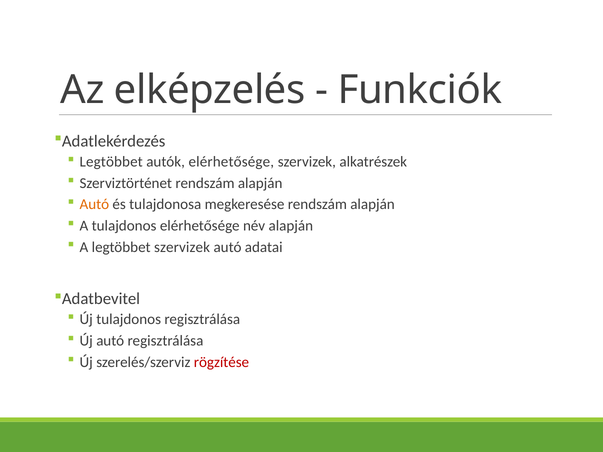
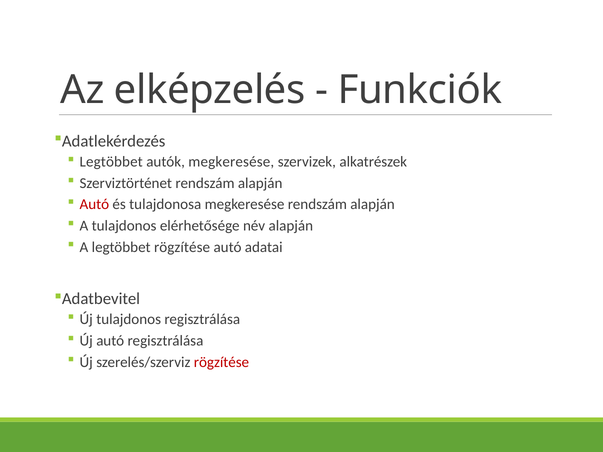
autók elérhetősége: elérhetősége -> megkeresése (231, 162)
Autó colour: orange -> red (94, 205)
legtöbbet szervizek: szervizek -> rögzítése (182, 247)
